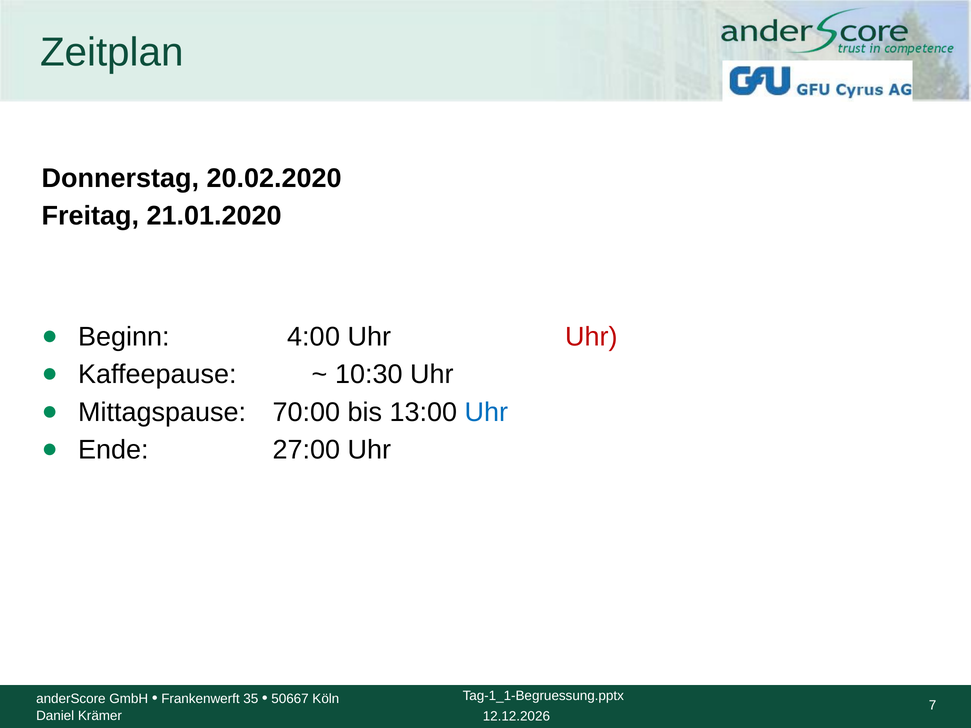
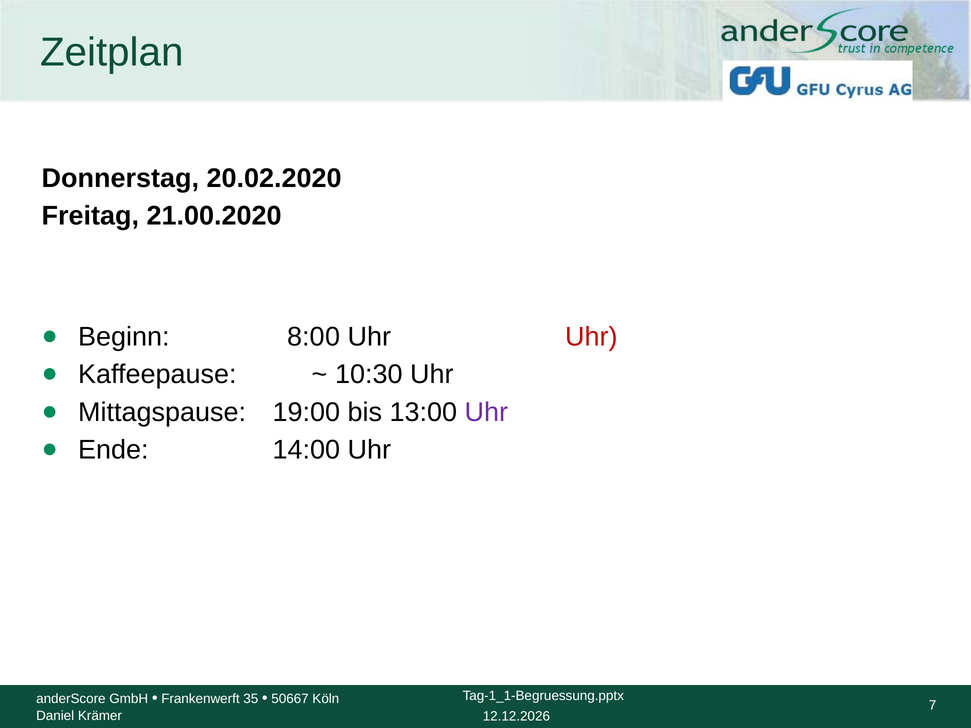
21.01.2020: 21.01.2020 -> 21.00.2020 (214, 216)
4:00: 4:00 -> 8:00 (314, 337)
70:00: 70:00 -> 19:00 (306, 412)
Uhr colour: blue -> purple (486, 412)
27:00: 27:00 -> 14:00 (306, 450)
